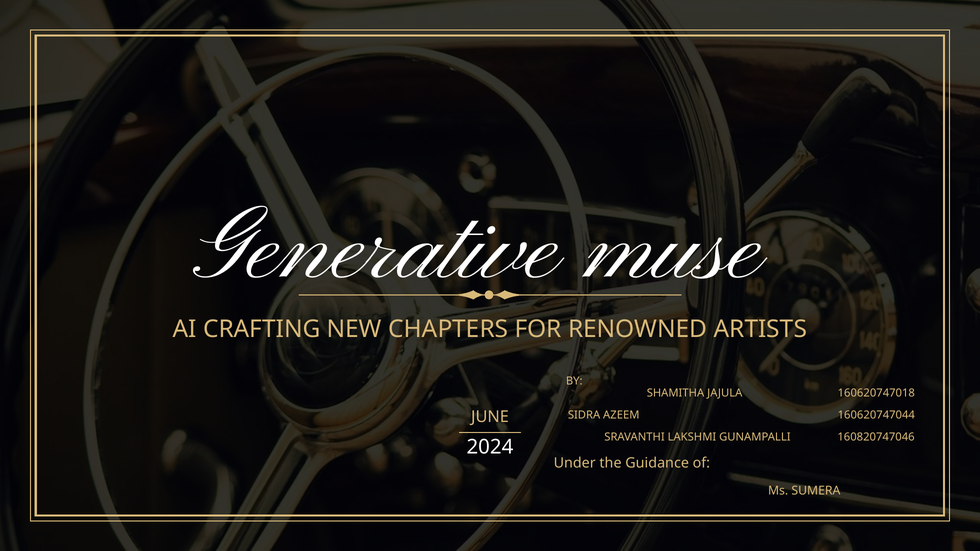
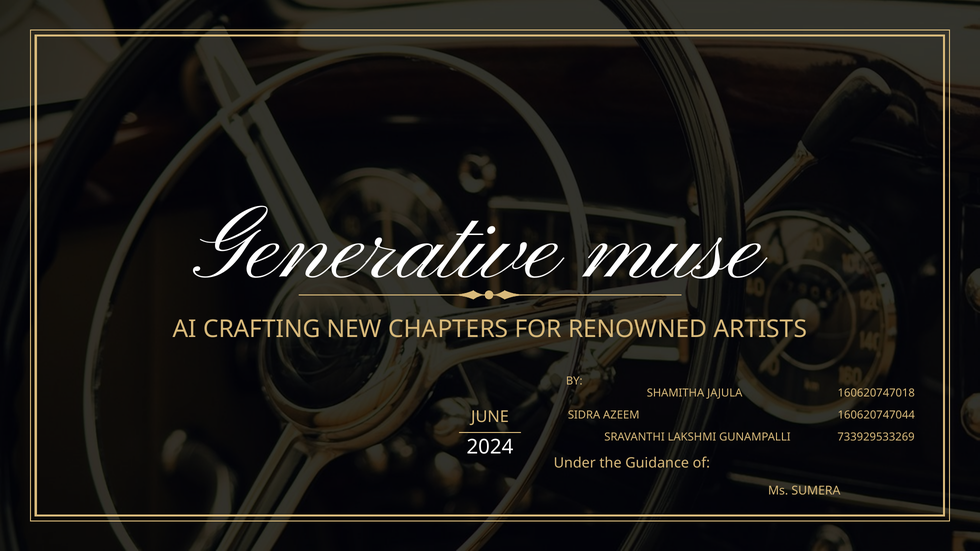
160820747046: 160820747046 -> 733929533269 (876, 437)
